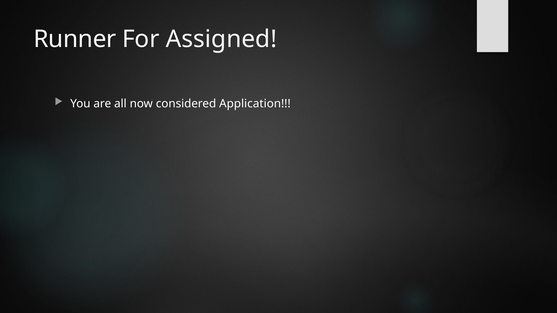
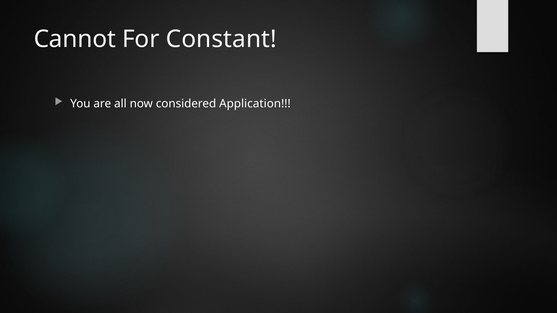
Runner: Runner -> Cannot (75, 39)
Assigned: Assigned -> Constant (221, 39)
